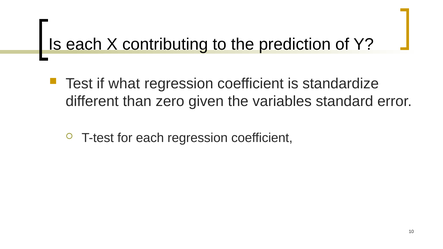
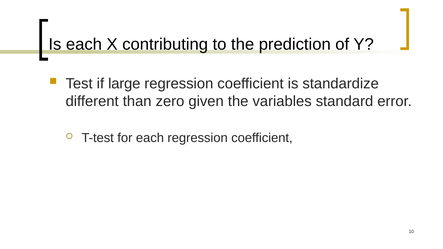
what: what -> large (124, 84)
